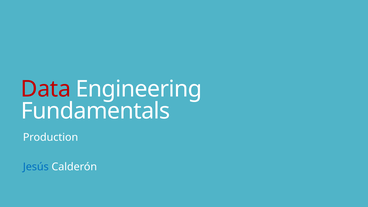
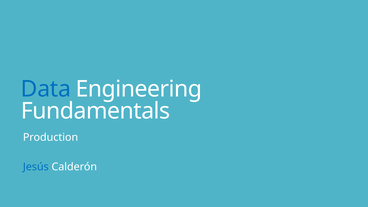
Data colour: red -> blue (46, 89)
